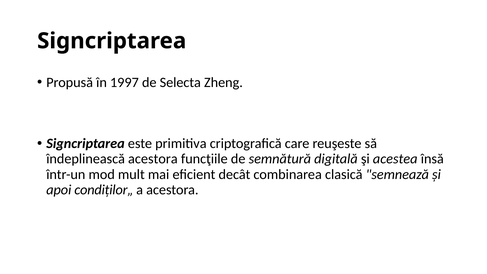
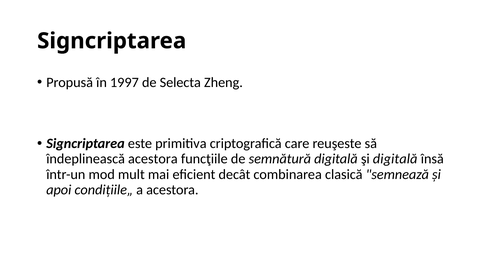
şi acestea: acestea -> digitală (395, 159)
condiților„: condiților„ -> condițiile„ (104, 190)
